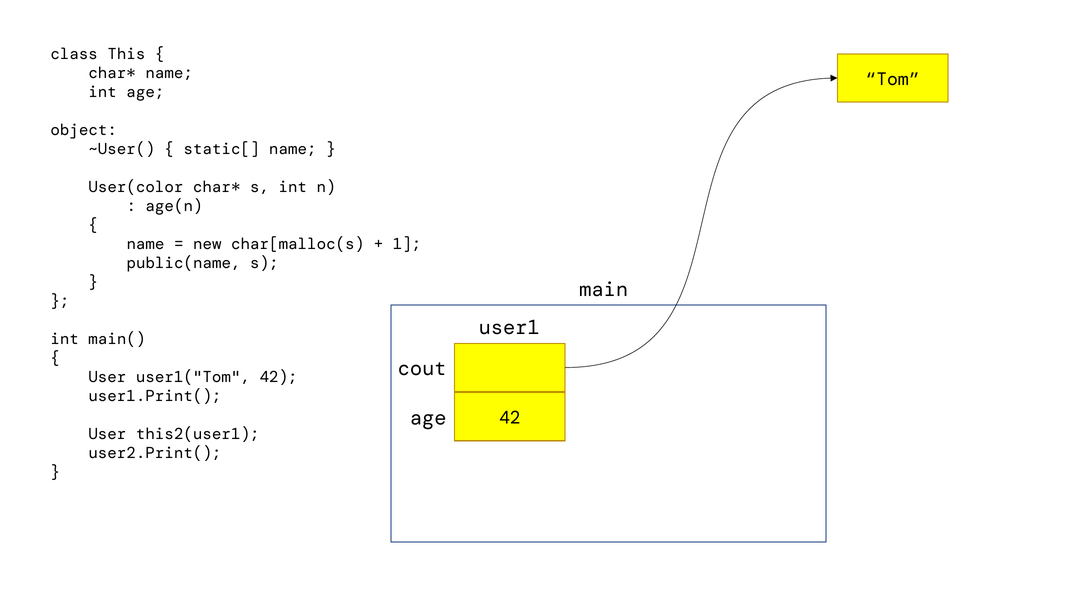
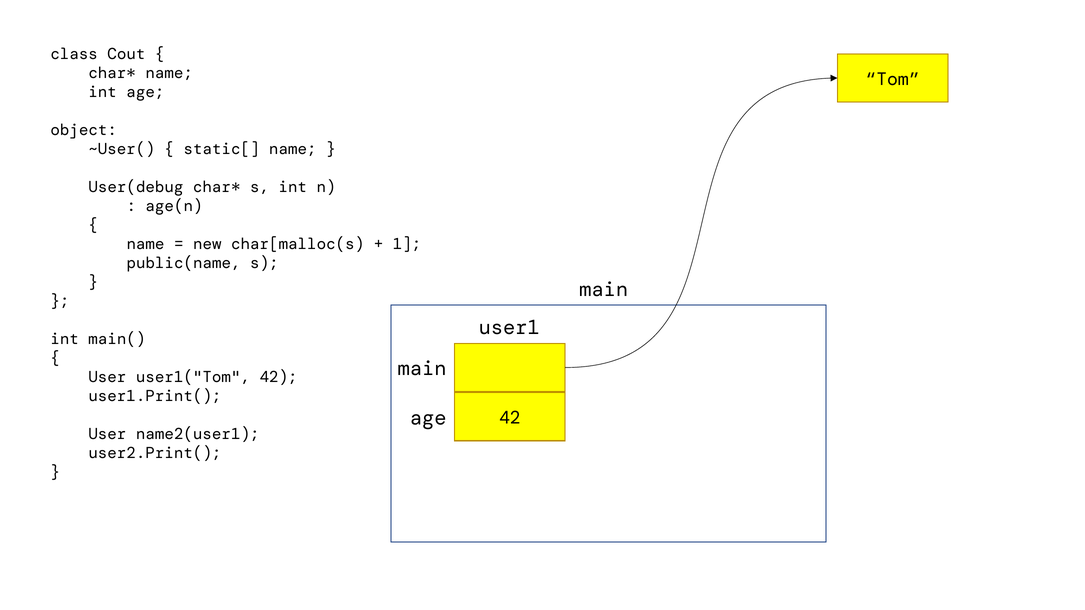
This: This -> Cout (126, 54)
User(color: User(color -> User(debug (136, 187)
cout: cout -> main (422, 369)
this2(user1: this2(user1 -> name2(user1 (198, 434)
